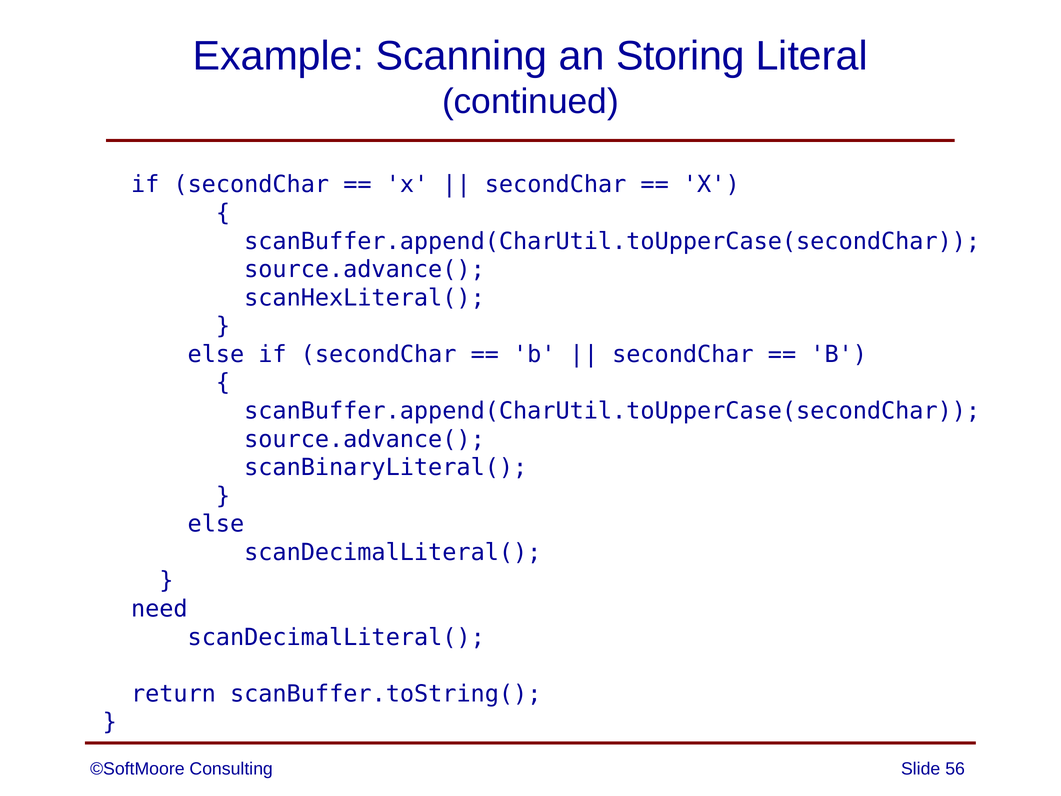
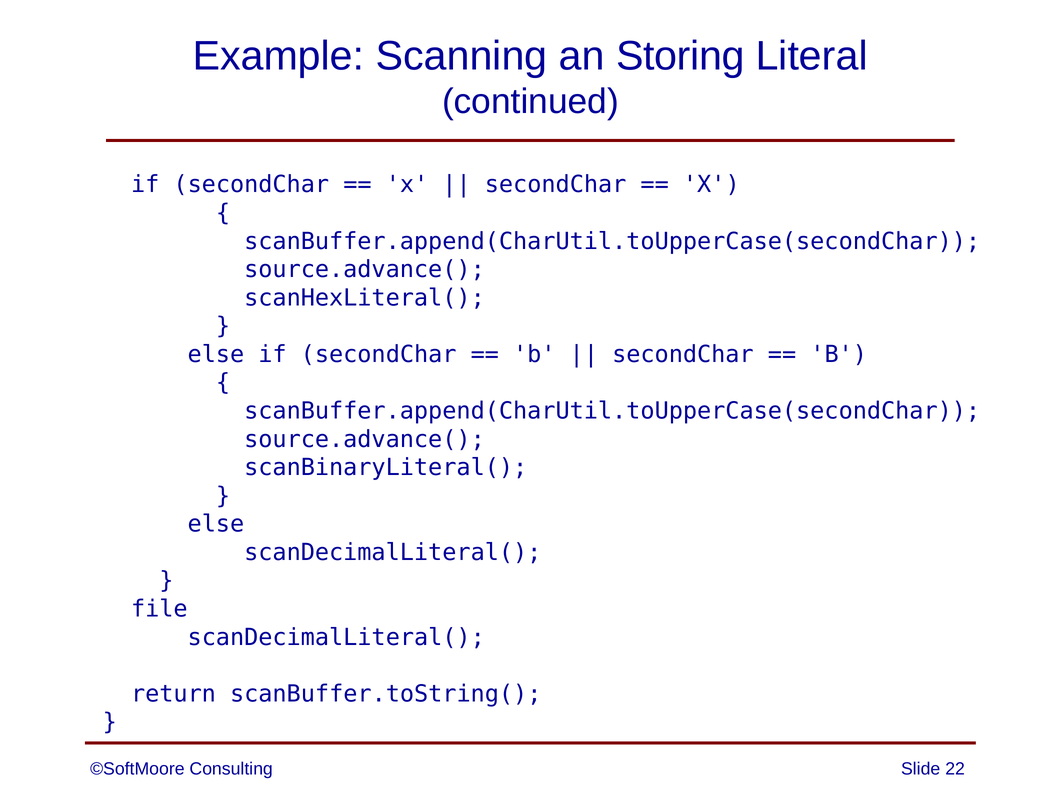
need: need -> file (159, 609)
56: 56 -> 22 (955, 769)
